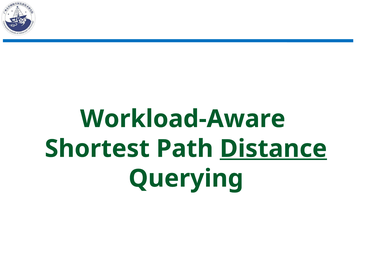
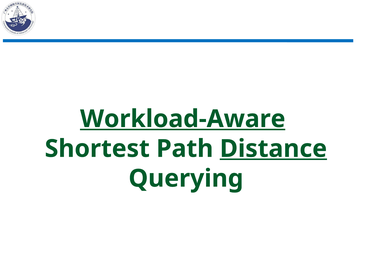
Workload-Aware underline: none -> present (183, 119)
